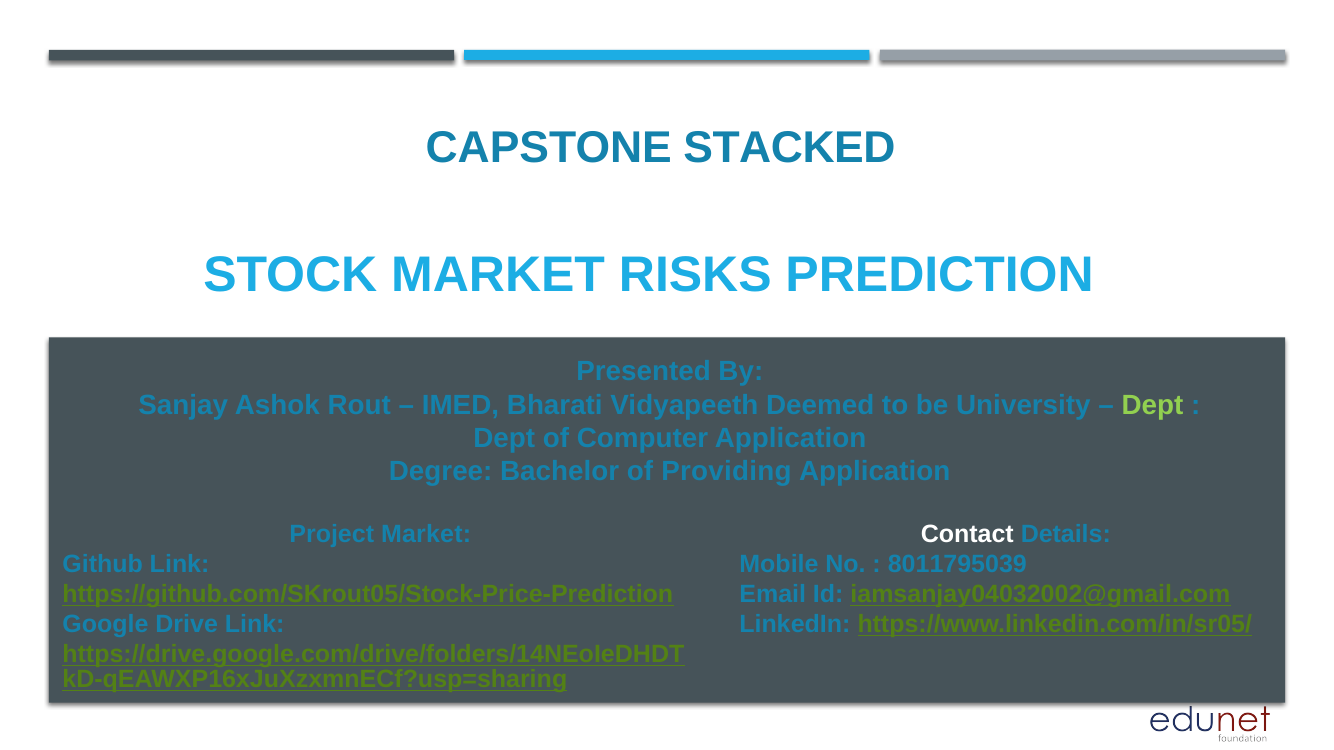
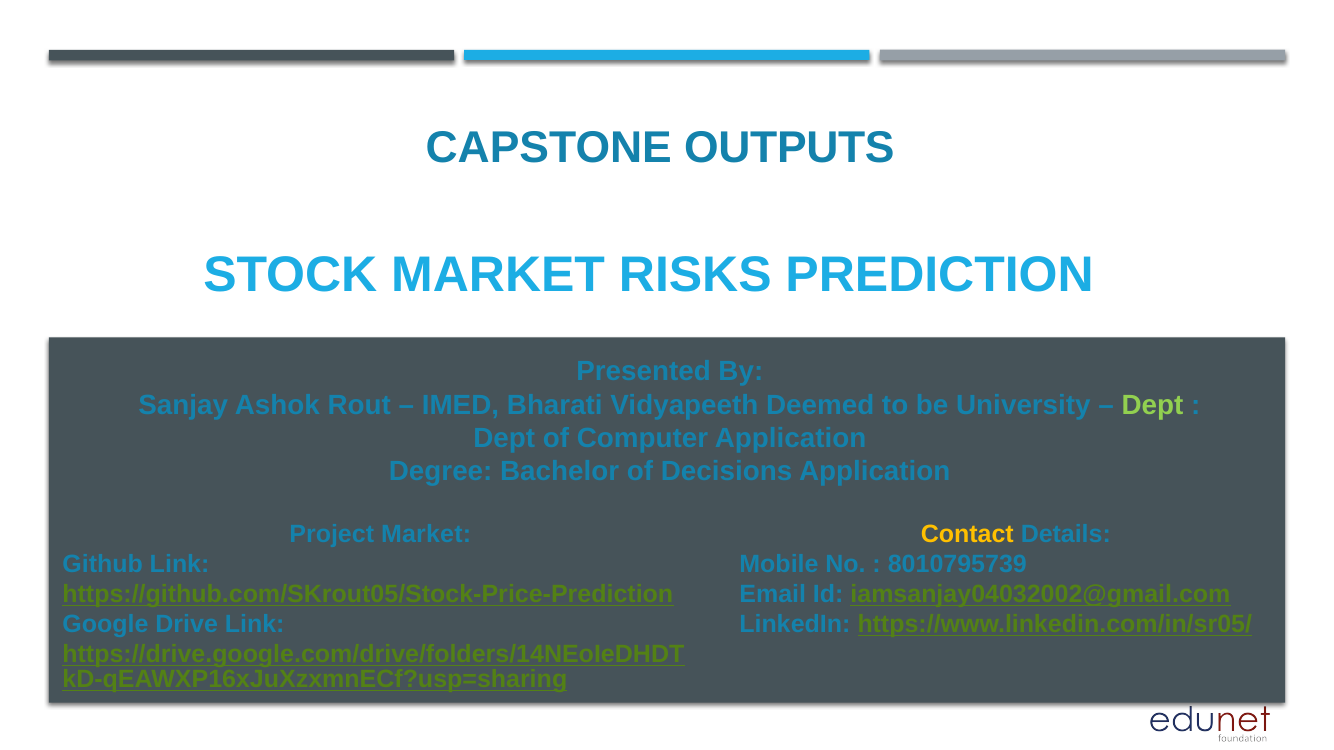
STACKED: STACKED -> OUTPUTS (789, 148)
Providing: Providing -> Decisions (727, 472)
Contact colour: white -> yellow (967, 535)
8011795039: 8011795039 -> 8010795739 (957, 565)
